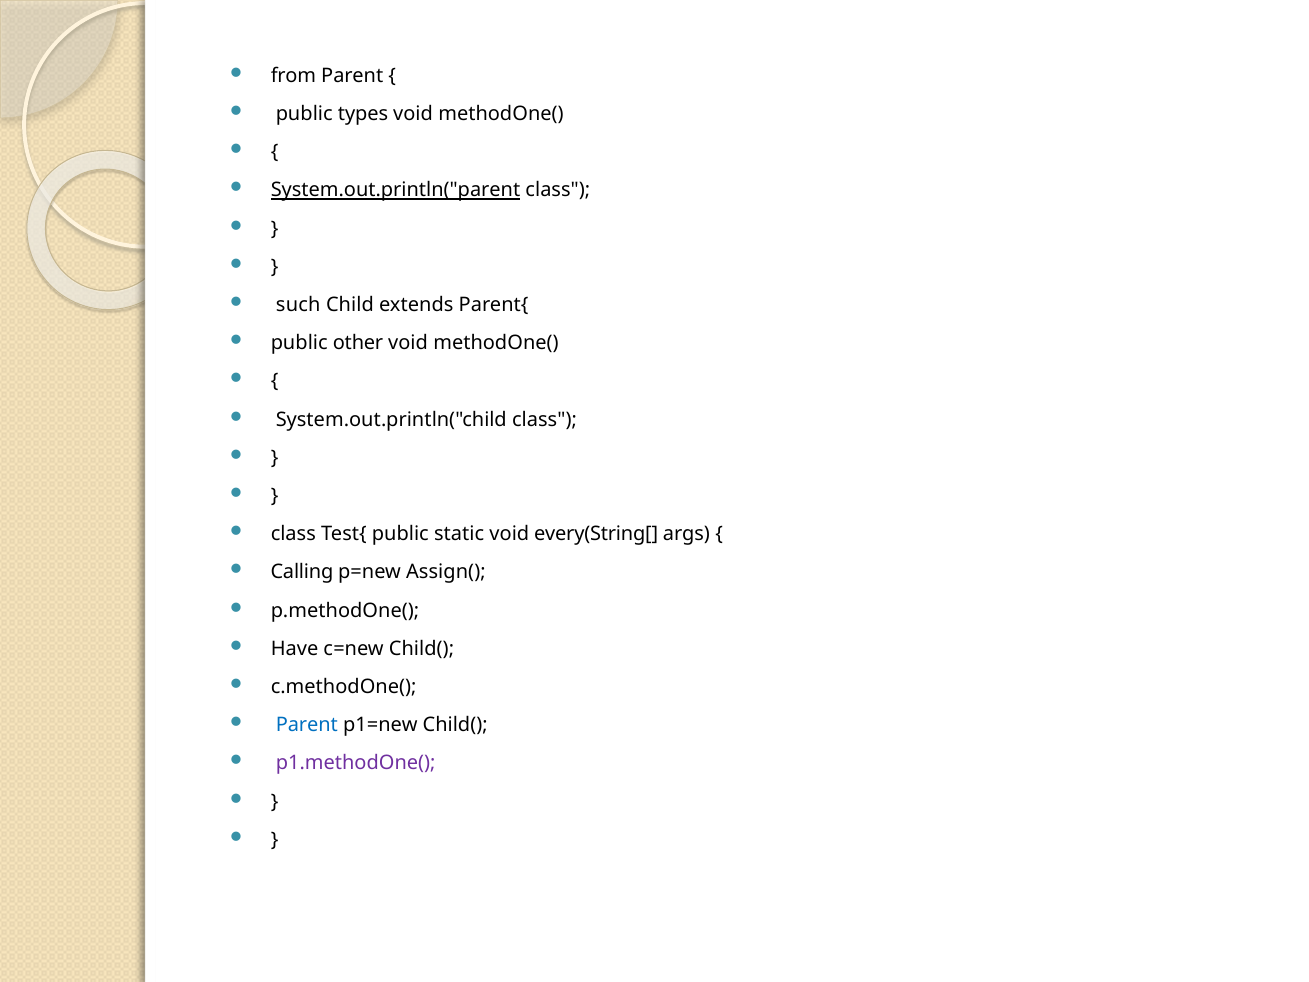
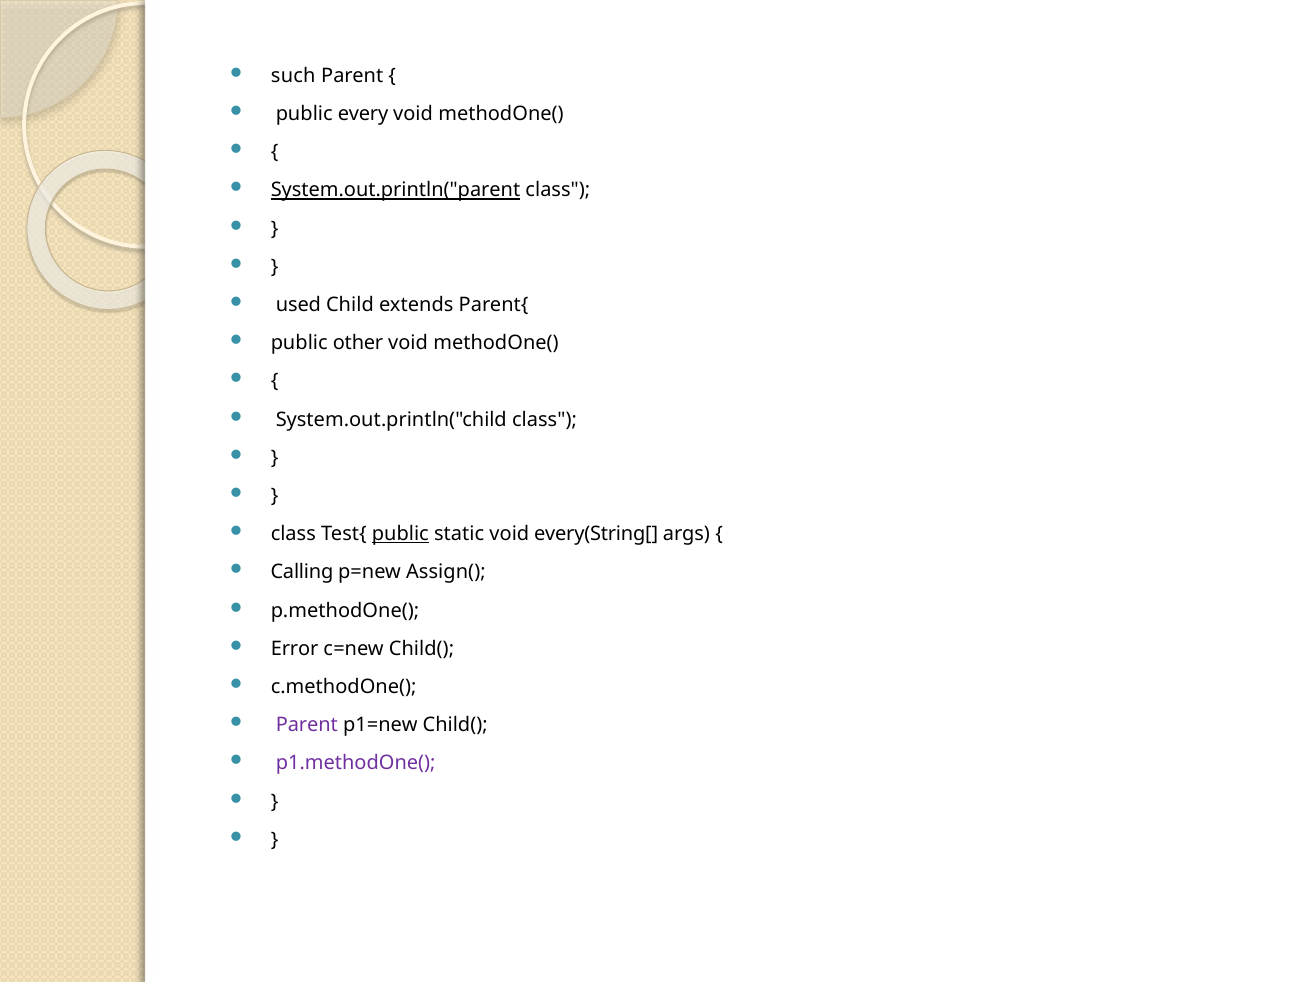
from: from -> such (293, 76)
types: types -> every (363, 114)
such: such -> used (298, 305)
public underline: none -> present (400, 534)
Have: Have -> Error (295, 649)
Parent colour: blue -> purple (307, 725)
